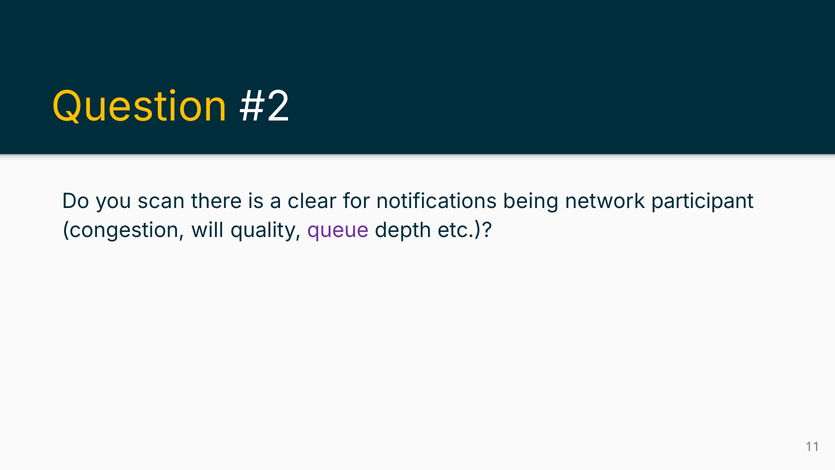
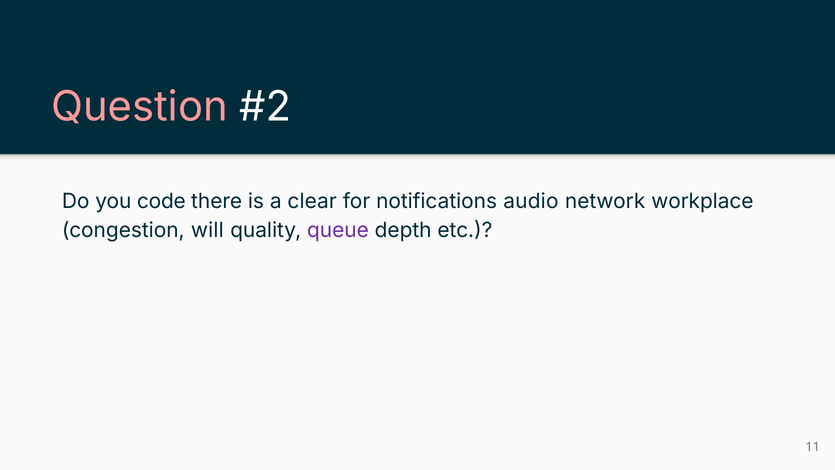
Question colour: yellow -> pink (140, 107)
scan: scan -> code (161, 201)
being: being -> audio (531, 201)
participant: participant -> workplace (702, 201)
